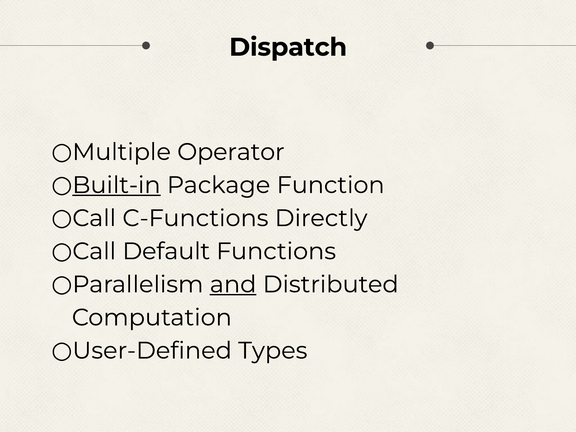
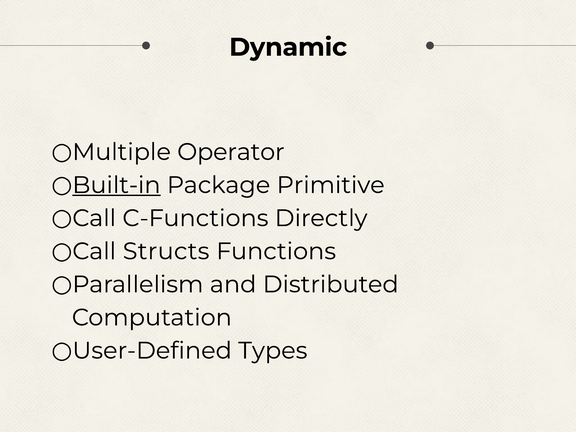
Dispatch: Dispatch -> Dynamic (288, 47)
Function: Function -> Primitive (331, 185)
Default: Default -> Structs (166, 251)
and underline: present -> none (233, 284)
